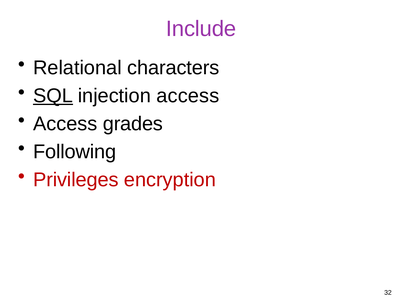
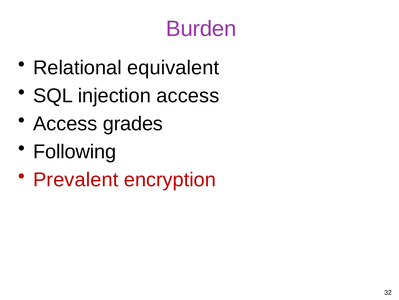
Include: Include -> Burden (201, 29)
characters: characters -> equivalent (173, 68)
SQL underline: present -> none (53, 96)
Privileges: Privileges -> Prevalent (76, 179)
